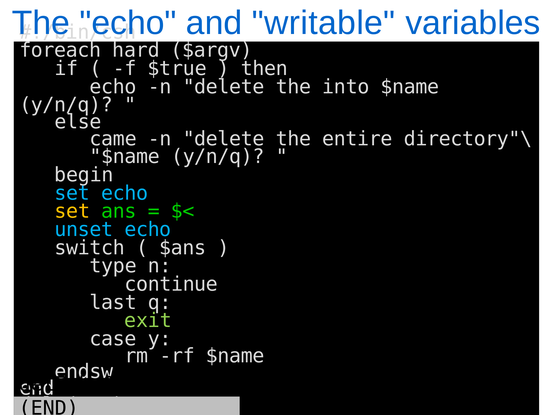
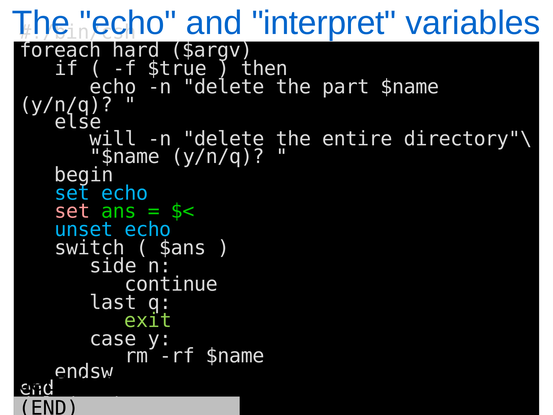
writable: writable -> interpret (324, 23)
into: into -> part (346, 87)
came: came -> will (113, 139)
set colour: yellow -> pink (72, 211)
type: type -> side (113, 266)
